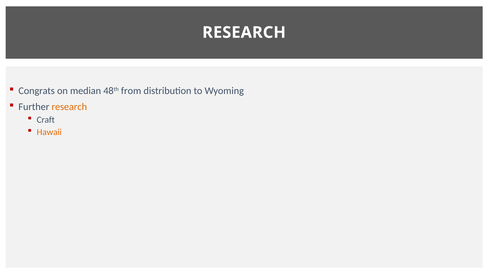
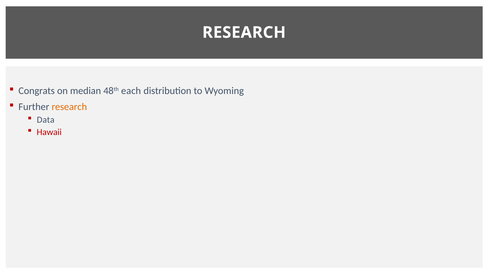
from: from -> each (131, 91)
Craft: Craft -> Data (46, 120)
Hawaii colour: orange -> red (49, 132)
